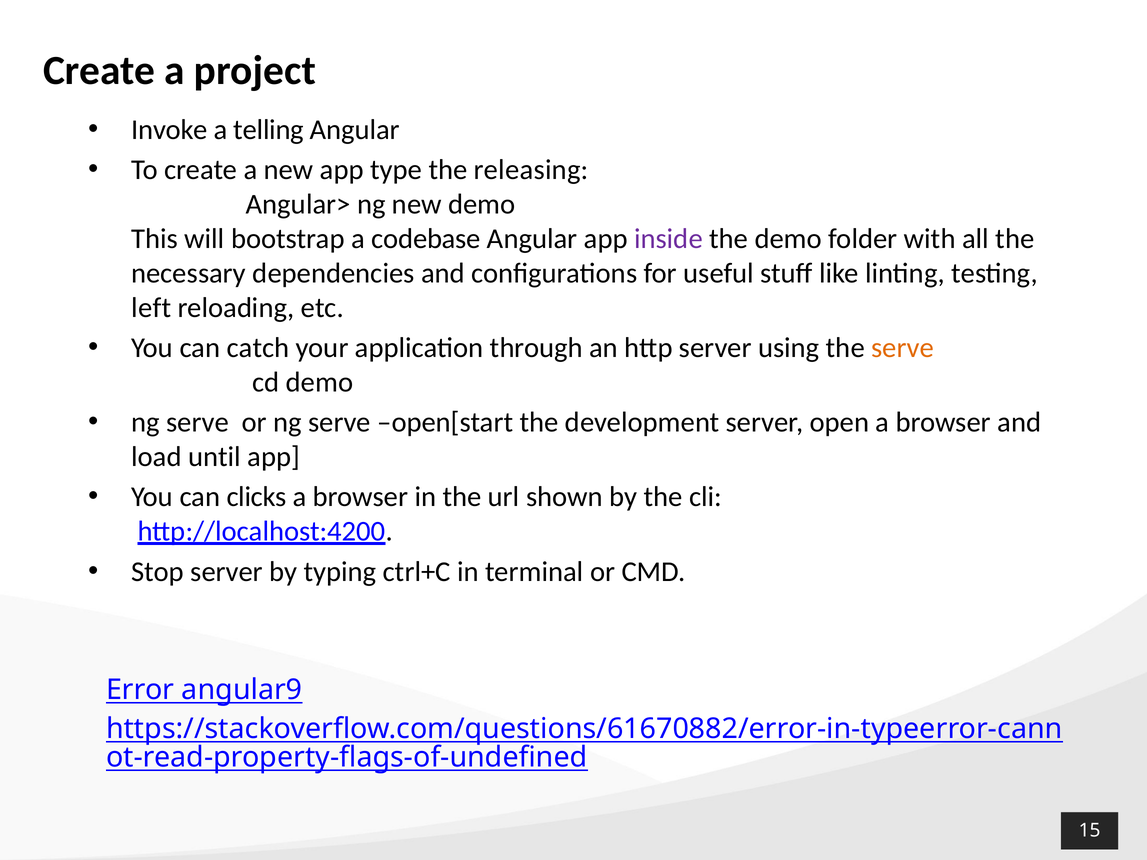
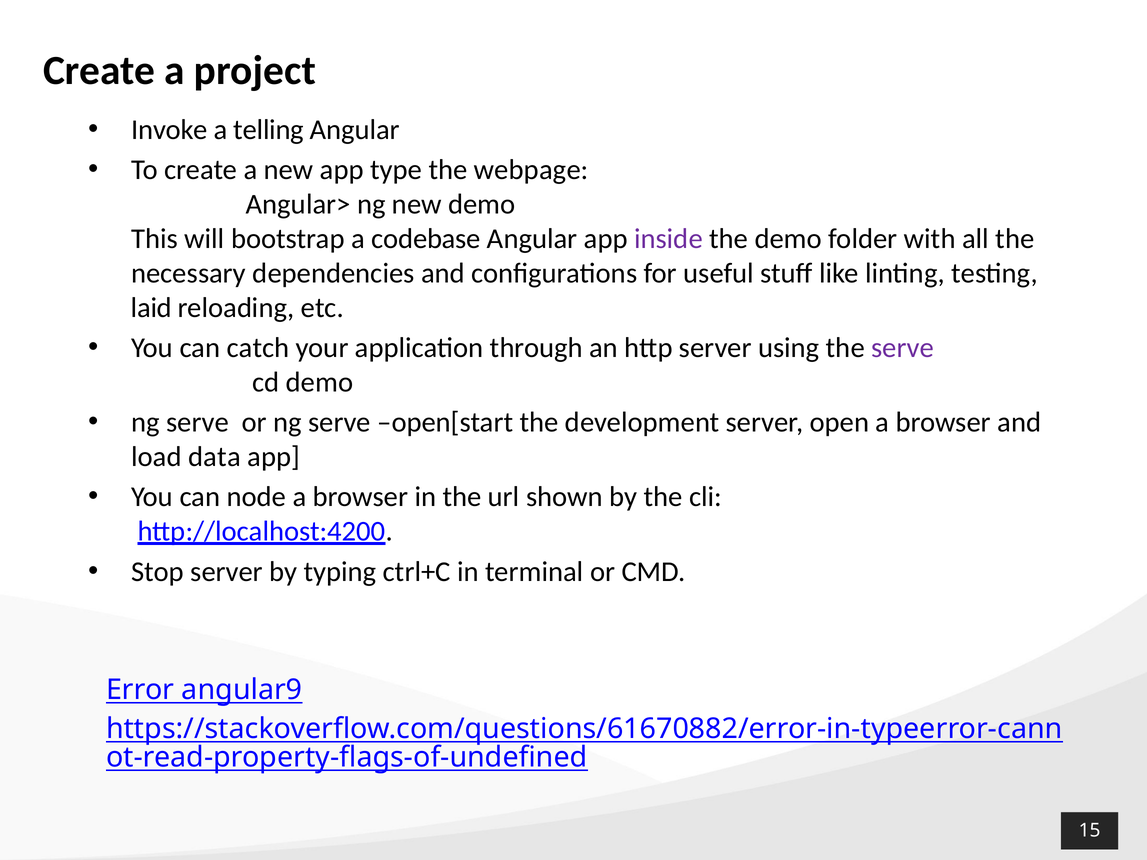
releasing: releasing -> webpage (531, 170)
left: left -> laid (151, 308)
serve colour: orange -> purple (903, 348)
until: until -> data (214, 457)
clicks: clicks -> node (256, 497)
